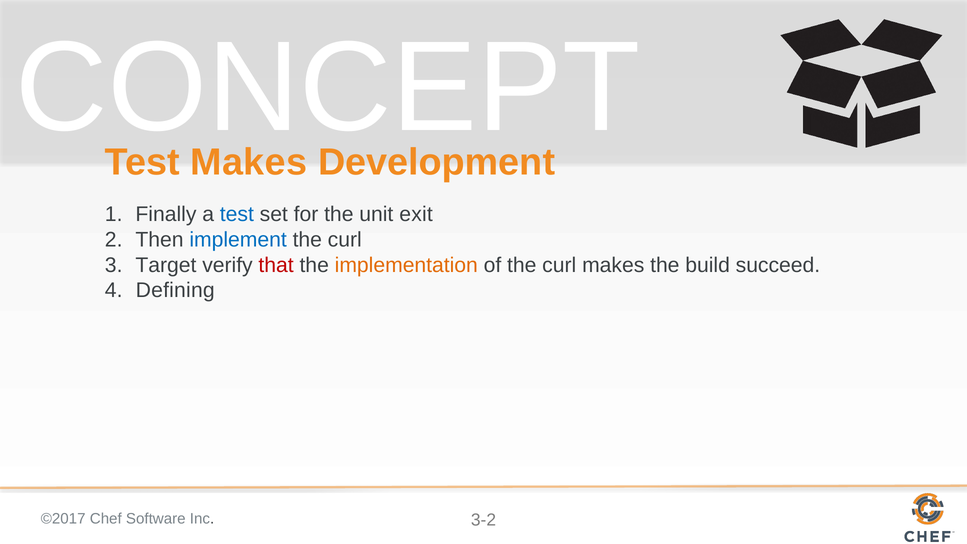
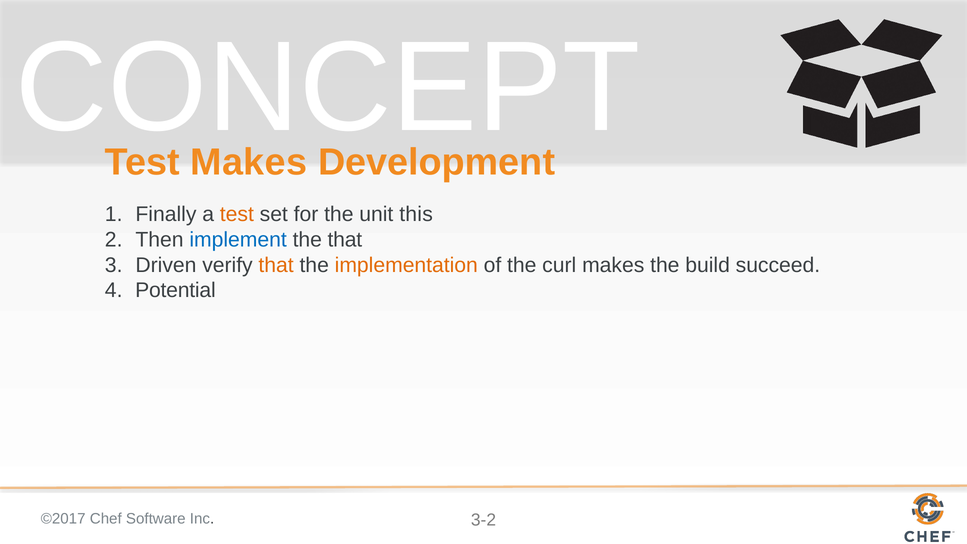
test colour: blue -> orange (237, 214)
exit: exit -> this (416, 214)
curl: curl -> that (345, 240)
Target: Target -> Driven (166, 265)
that colour: red -> orange (276, 265)
Defining: Defining -> Potential (175, 290)
